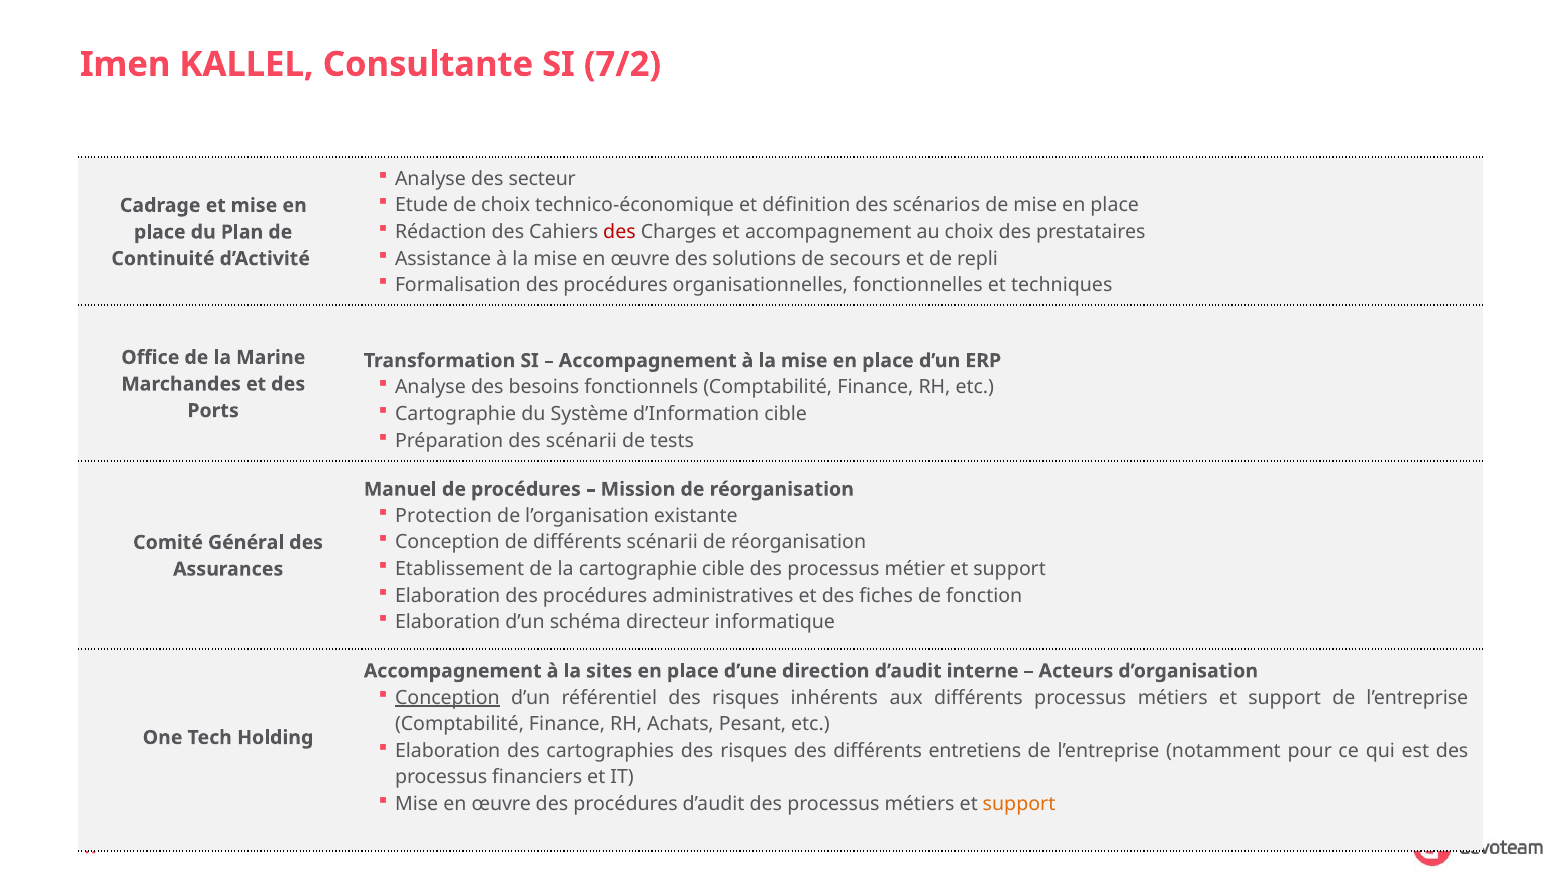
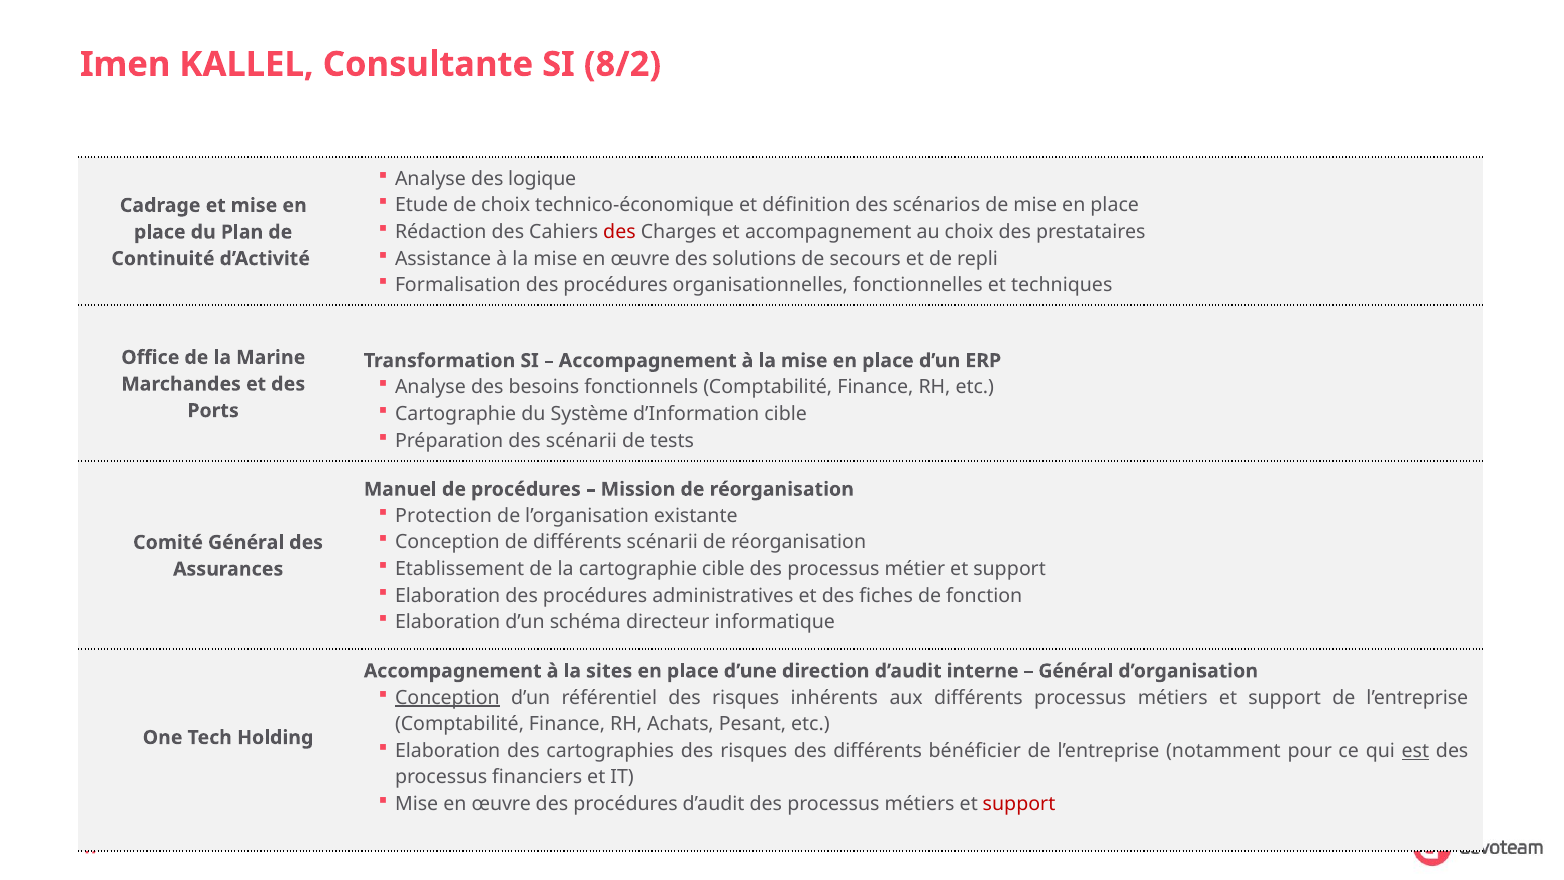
7/2: 7/2 -> 8/2 (622, 64)
secteur: secteur -> logique (542, 179)
Acteurs: Acteurs -> Général (1076, 671)
entretiens: entretiens -> bénéficier (975, 751)
est underline: none -> present (1415, 751)
support colour: orange -> red (1019, 804)
